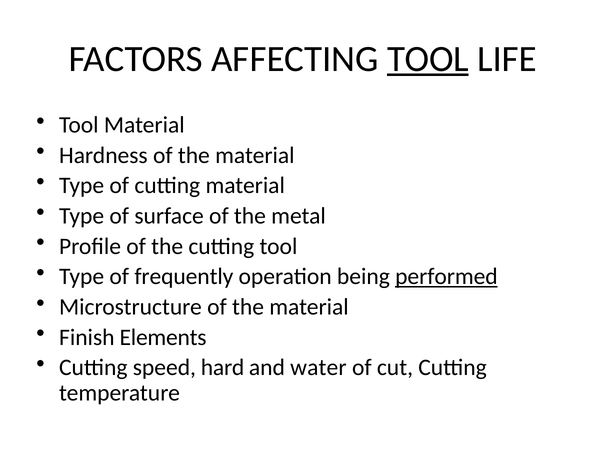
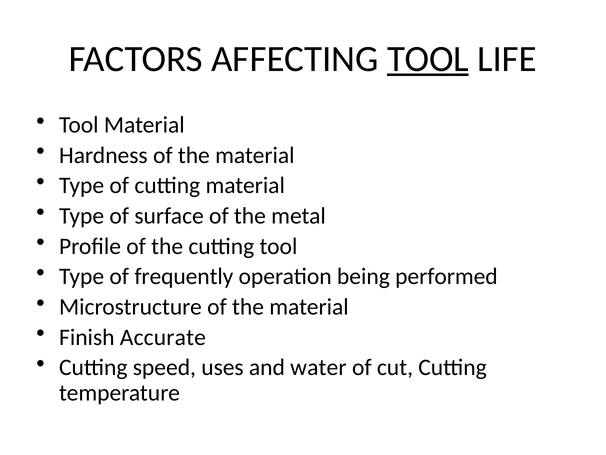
performed underline: present -> none (446, 276)
Elements: Elements -> Accurate (163, 337)
hard: hard -> uses (223, 367)
